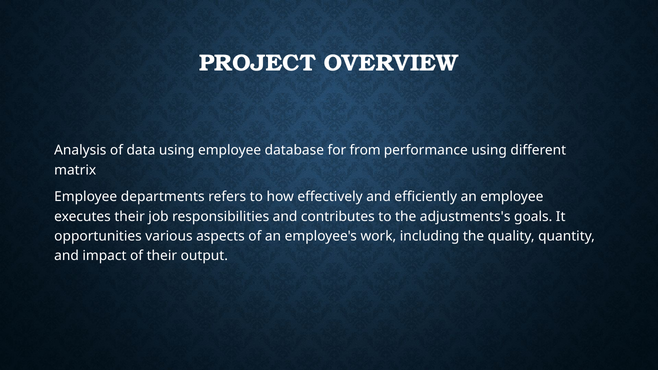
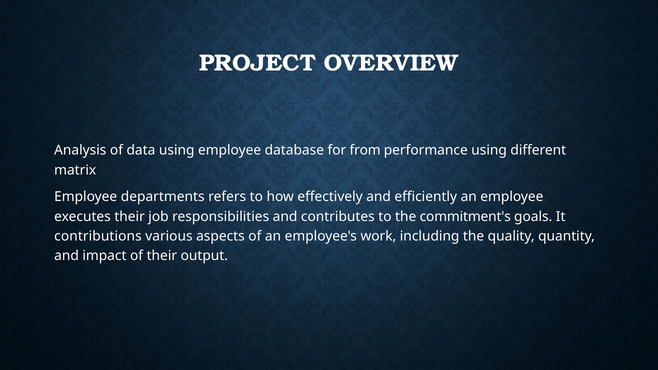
adjustments's: adjustments's -> commitment's (465, 217)
opportunities: opportunities -> contributions (98, 236)
